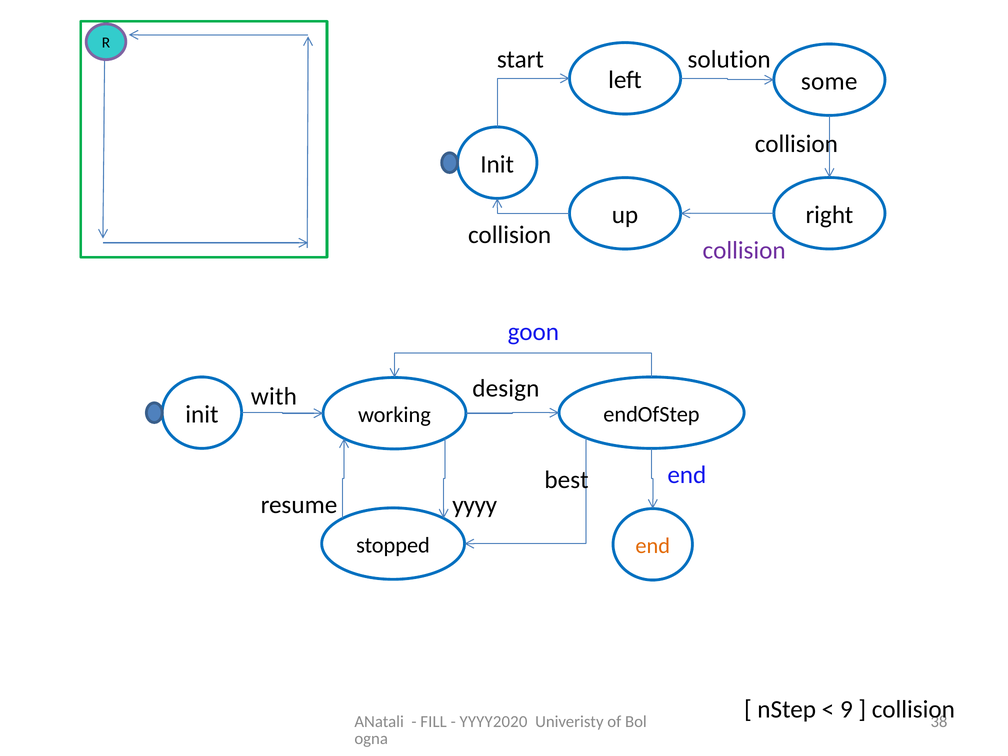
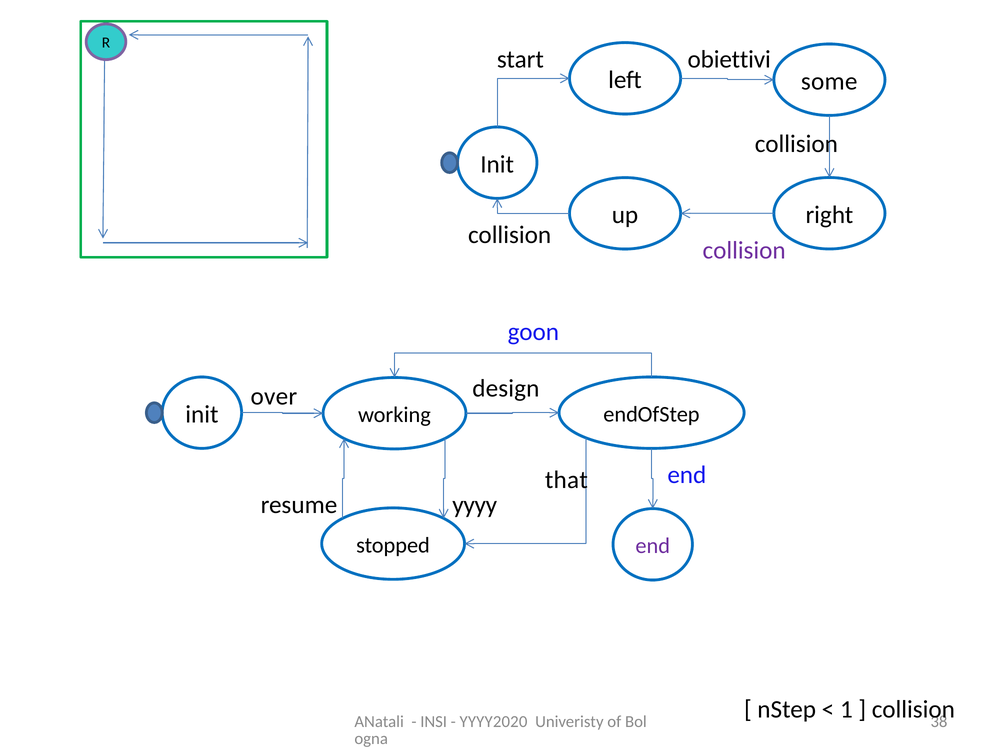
solution: solution -> obiettivi (729, 59)
with: with -> over (274, 396)
best: best -> that (566, 480)
end colour: orange -> purple (653, 546)
9: 9 -> 1 (846, 709)
FILL: FILL -> INSI (434, 722)
